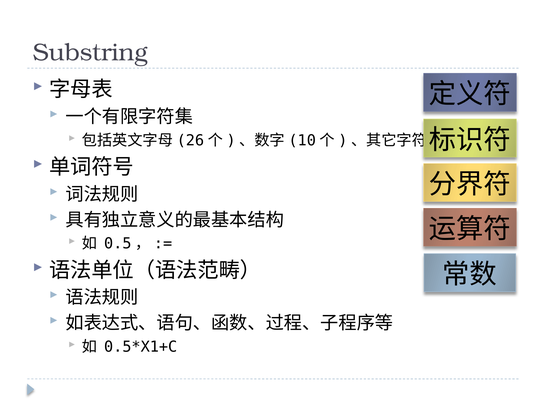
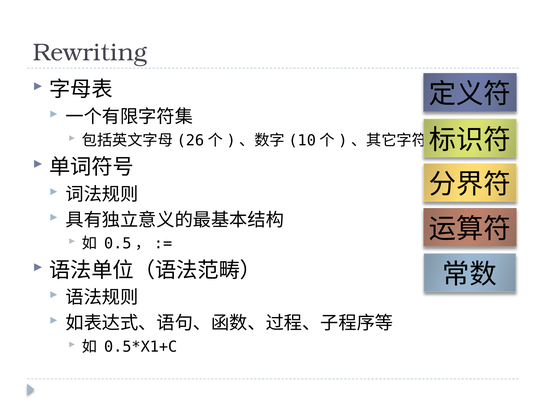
Substring: Substring -> Rewriting (90, 53)
